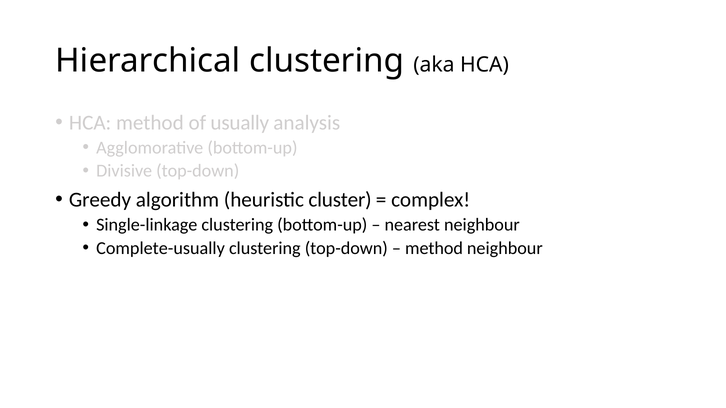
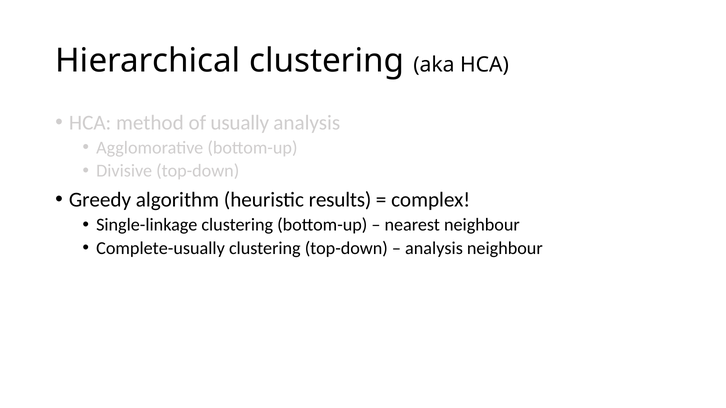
cluster: cluster -> results (340, 200)
method: method -> analysis (434, 248)
